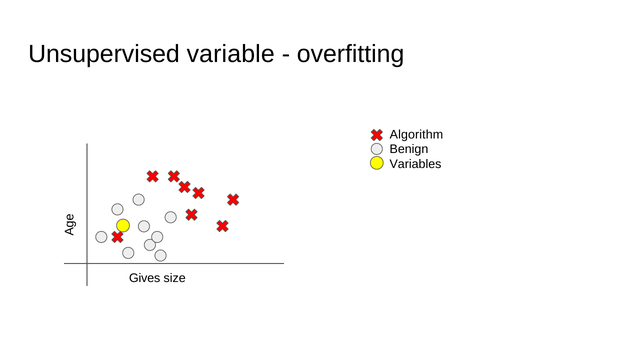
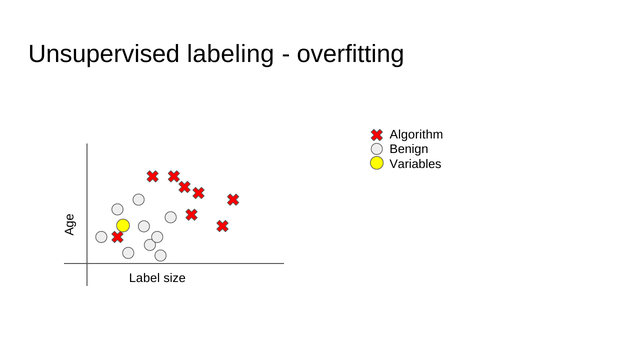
variable: variable -> labeling (231, 54)
Gives: Gives -> Label (145, 278)
